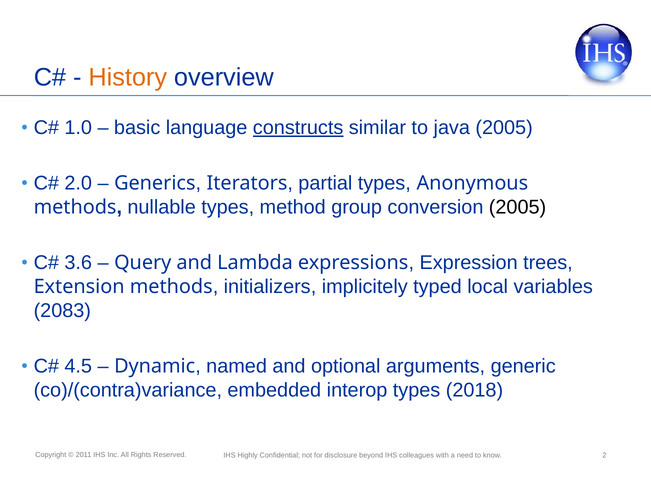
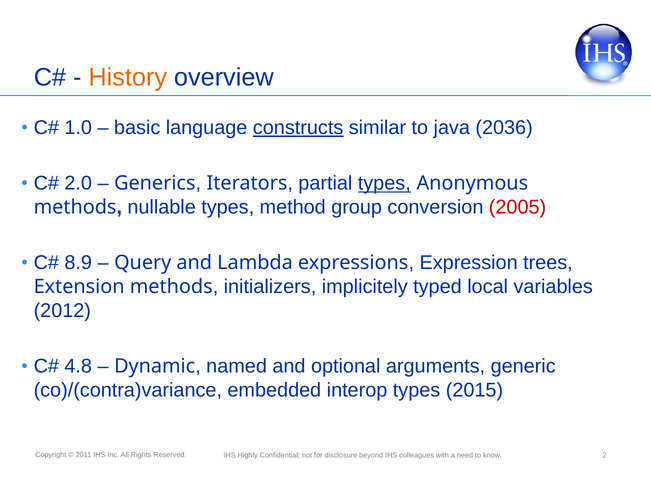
java 2005: 2005 -> 2036 (504, 128)
types underline: none -> present (384, 183)
2005 colour: black -> red (518, 207)
3.6: 3.6 -> 8.9 (78, 263)
2083: 2083 -> 2012 (62, 311)
4.5: 4.5 -> 4.8 (78, 366)
2018: 2018 -> 2015 (474, 390)
